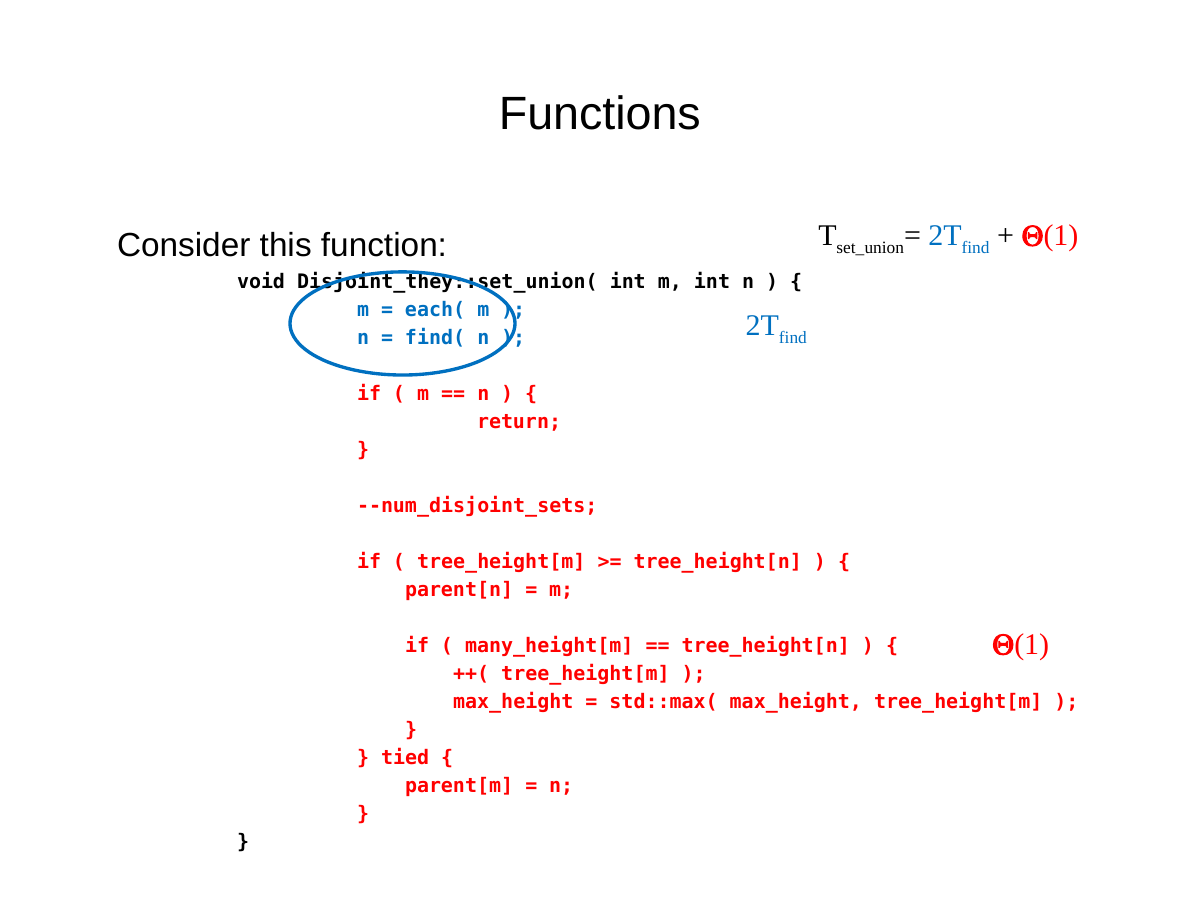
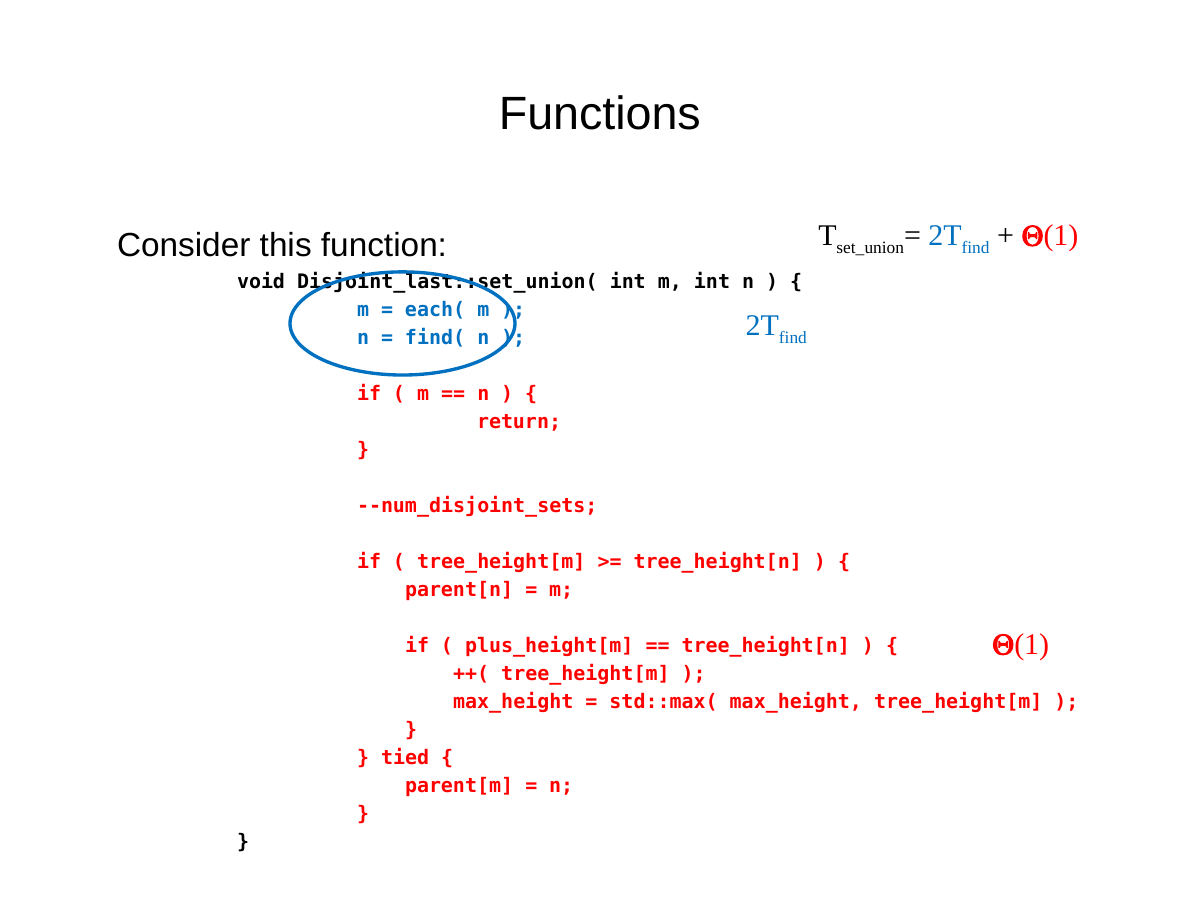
Disjoint_they::set_union(: Disjoint_they::set_union( -> Disjoint_last::set_union( (447, 281)
many_height[m: many_height[m -> plus_height[m (549, 646)
